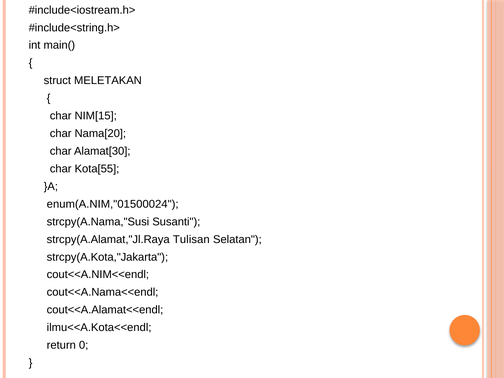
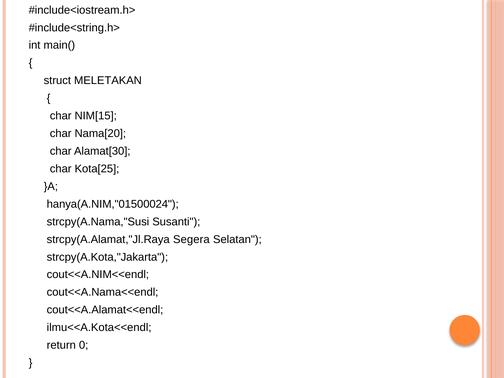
Kota[55: Kota[55 -> Kota[25 (97, 169)
enum(A.NIM,"01500024: enum(A.NIM,"01500024 -> hanya(A.NIM,"01500024 (113, 204)
Tulisan: Tulisan -> Segera (191, 239)
